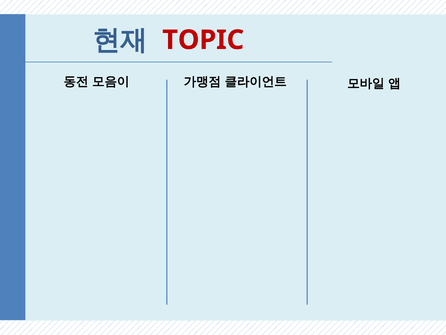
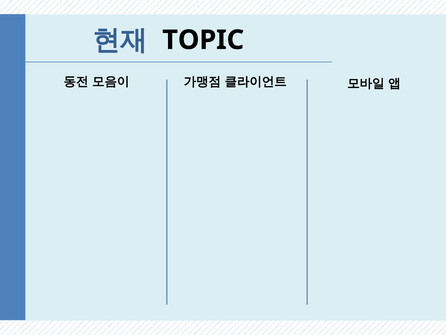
TOPIC colour: red -> black (203, 40)
